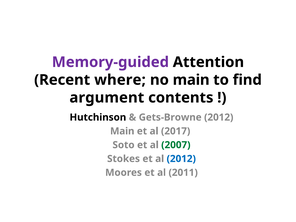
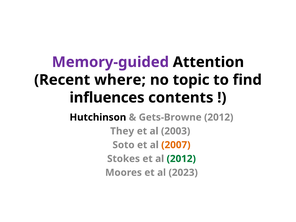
no main: main -> topic (191, 80)
argument: argument -> influences (107, 98)
Main: Main -> They (122, 131)
2017: 2017 -> 2003 (176, 131)
2007 colour: green -> orange (176, 145)
2012 colour: blue -> green (181, 159)
2011: 2011 -> 2023 (183, 173)
